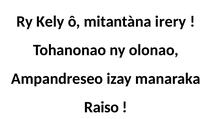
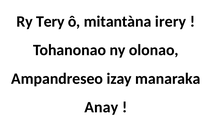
Kely: Kely -> Tery (50, 21)
Raiso: Raiso -> Anay (101, 107)
